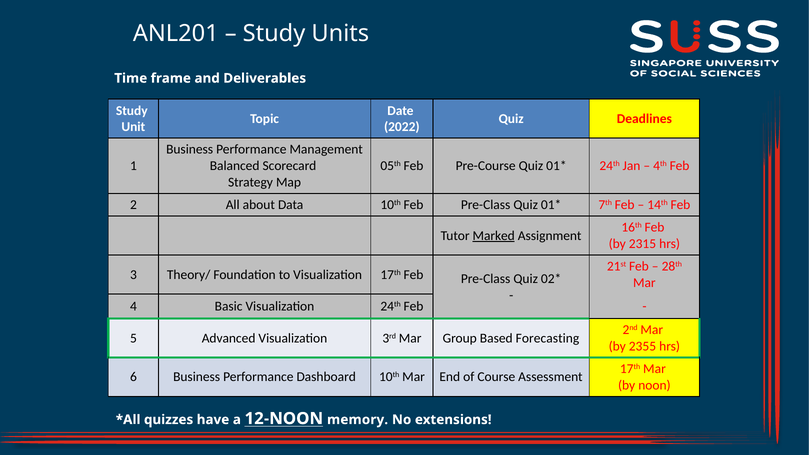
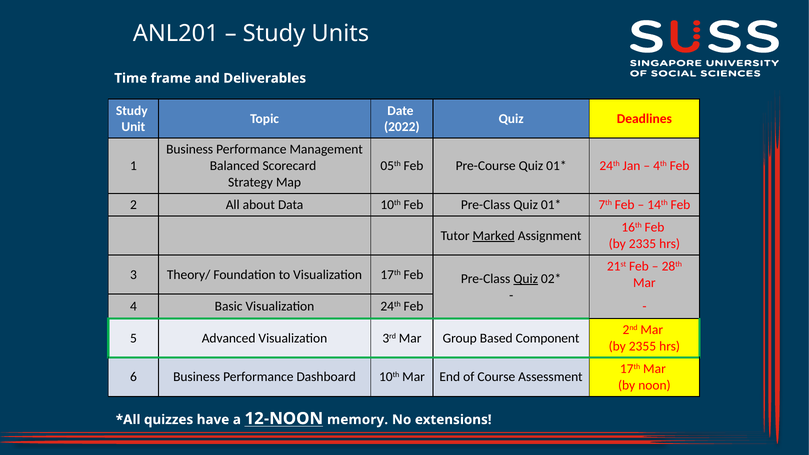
2315: 2315 -> 2335 (642, 244)
Quiz underline: none -> present (526, 279)
Forecasting: Forecasting -> Component (548, 338)
